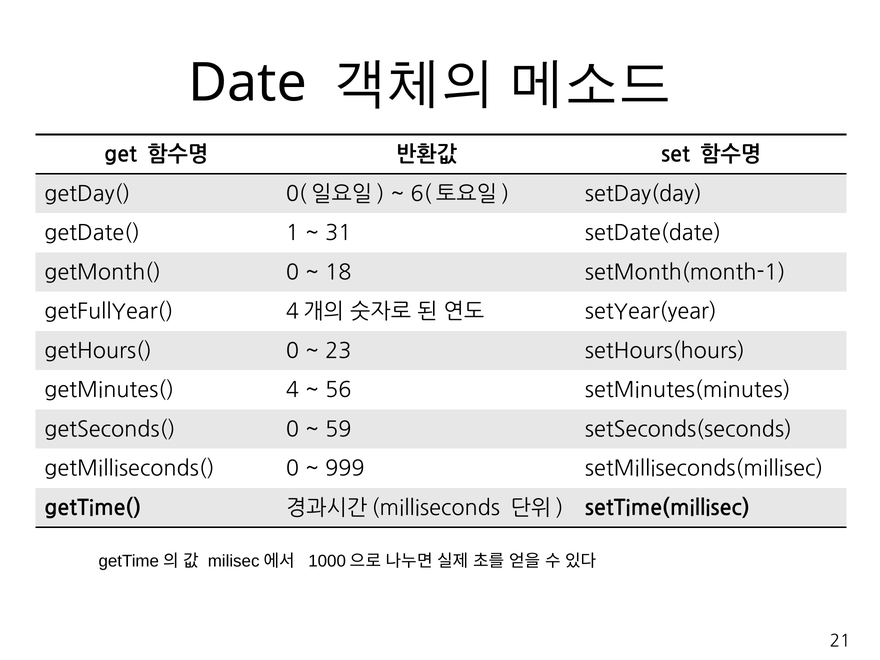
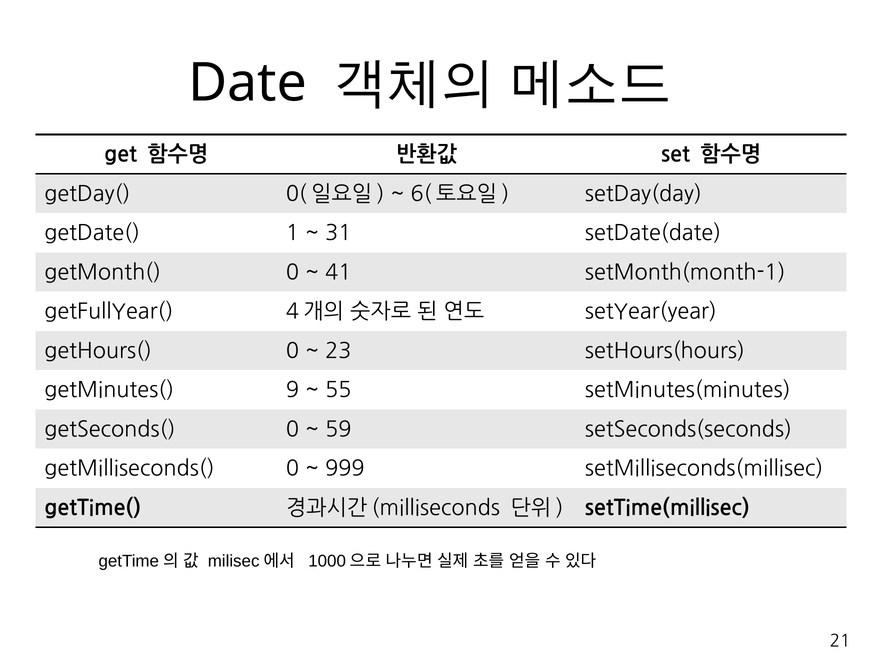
18: 18 -> 41 (338, 272)
4: 4 -> 9 (292, 390)
56: 56 -> 55 (338, 390)
